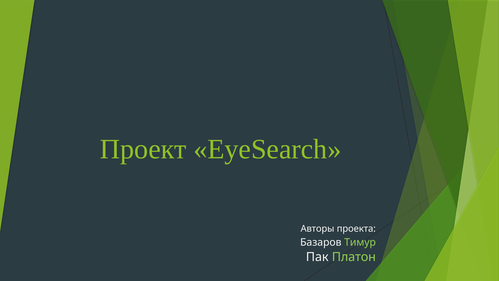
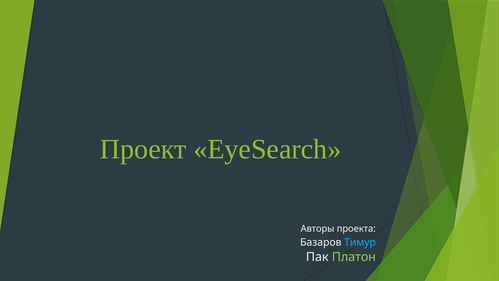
Тимур colour: light green -> light blue (360, 242)
